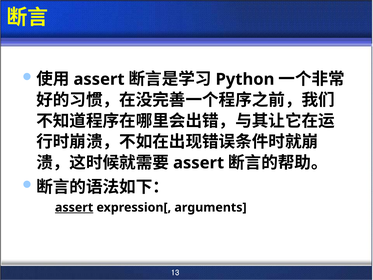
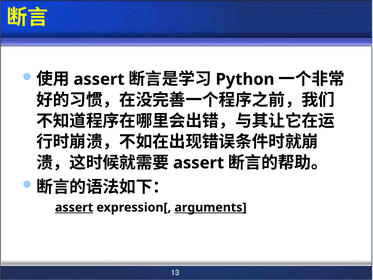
arguments underline: none -> present (210, 207)
